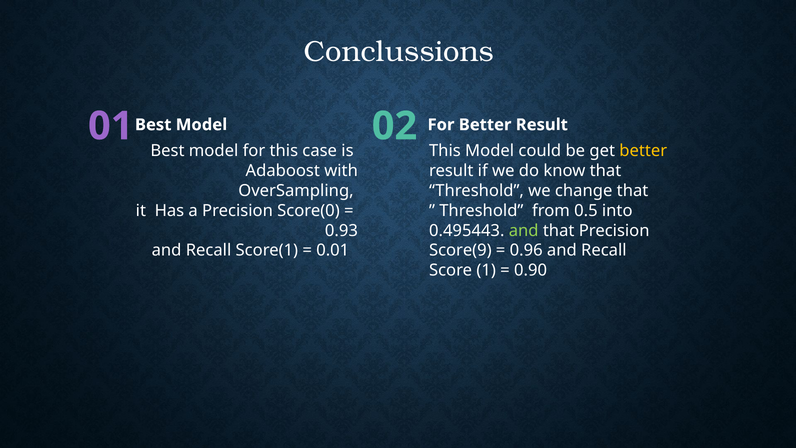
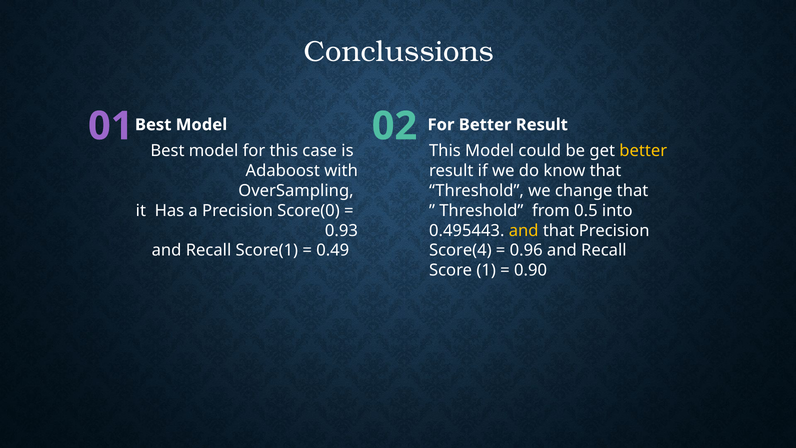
and colour: light green -> yellow (524, 230)
0.01: 0.01 -> 0.49 (333, 250)
Score(9: Score(9 -> Score(4 (460, 250)
